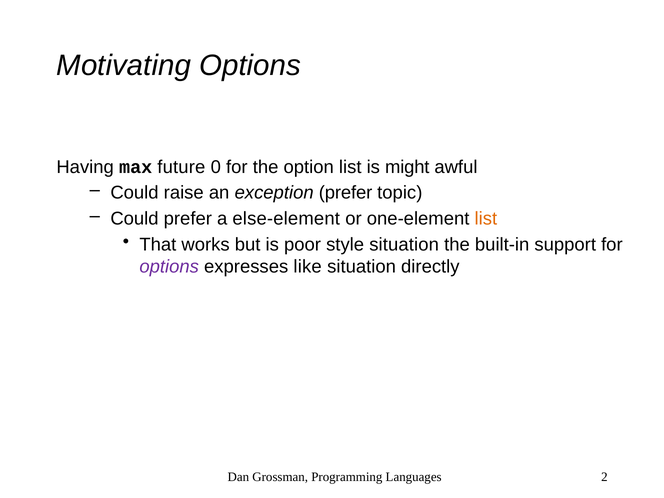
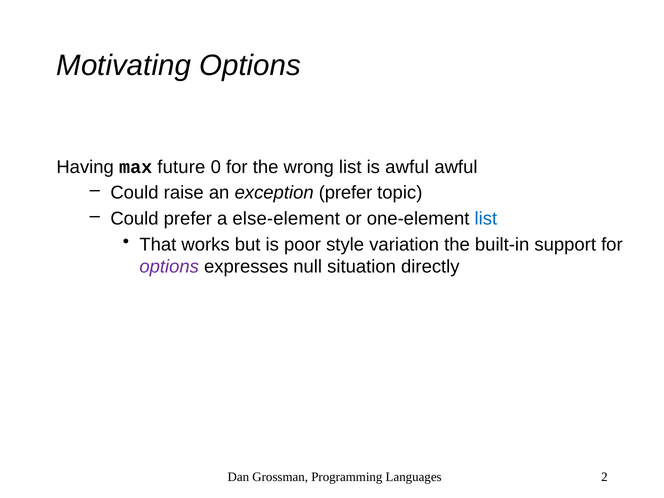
option: option -> wrong (309, 167)
is might: might -> awful (407, 167)
list colour: orange -> blue (486, 219)
style situation: situation -> variation (404, 244)
like: like -> null (308, 267)
